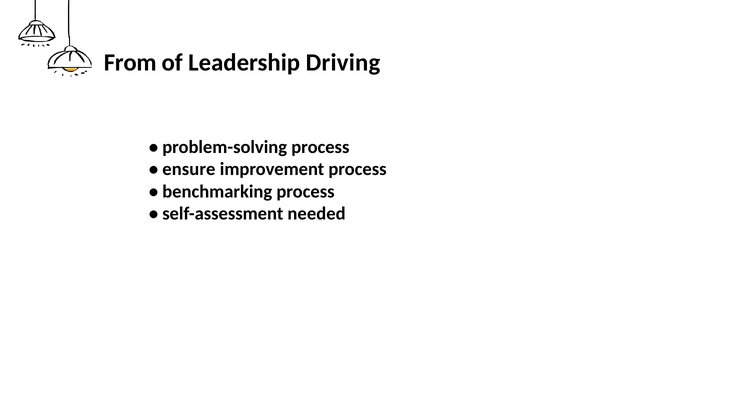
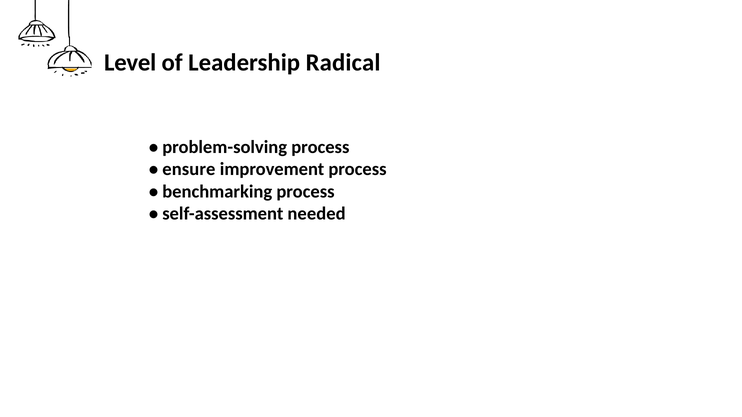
From: From -> Level (130, 62)
Driving: Driving -> Radical (343, 62)
